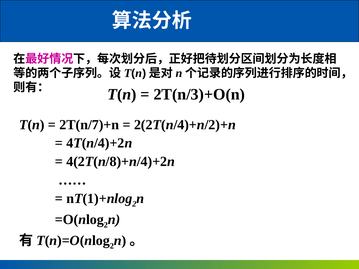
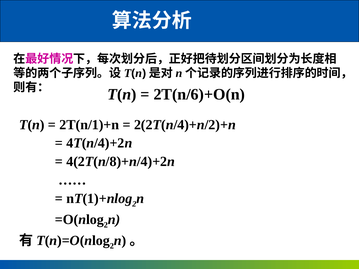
2T(n/3)+O(n: 2T(n/3)+O(n -> 2T(n/6)+O(n (199, 94)
2T(n/7)+n: 2T(n/7)+n -> 2T(n/1)+n (89, 125)
